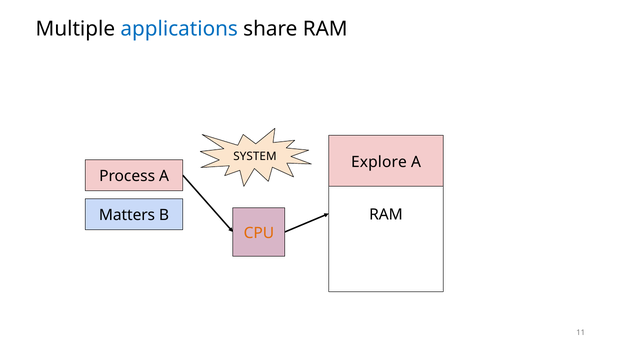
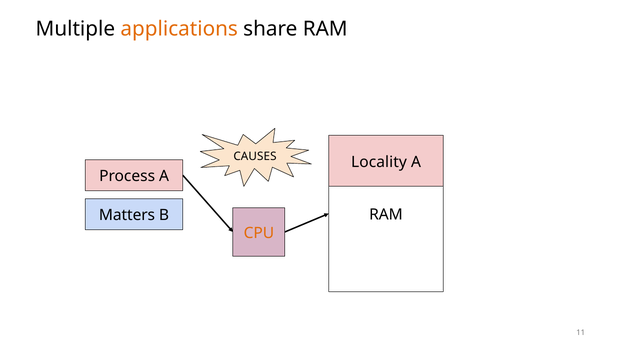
applications colour: blue -> orange (179, 29)
SYSTEM: SYSTEM -> CAUSES (255, 156)
Explore: Explore -> Locality (379, 162)
